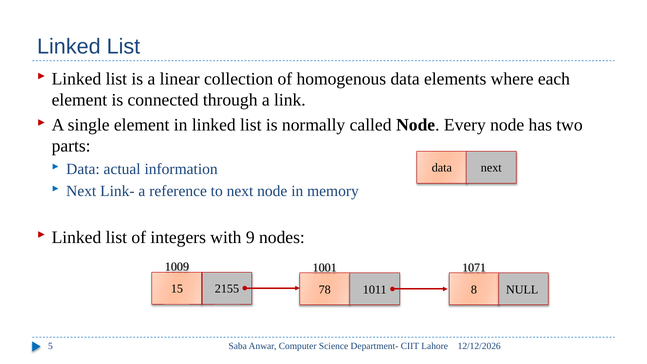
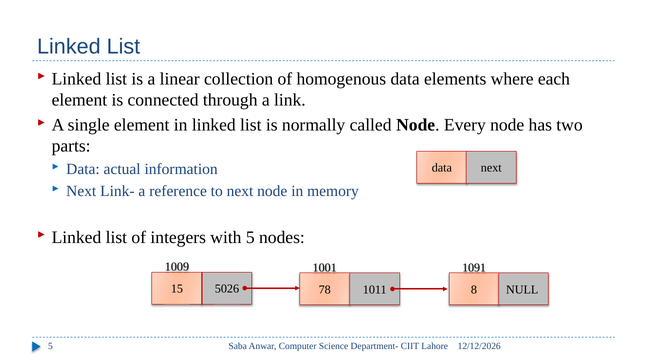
with 9: 9 -> 5 (250, 237)
1071: 1071 -> 1091 (474, 268)
2155: 2155 -> 5026 (227, 289)
